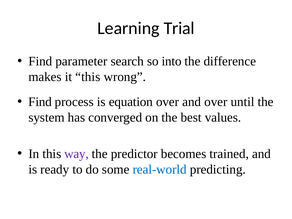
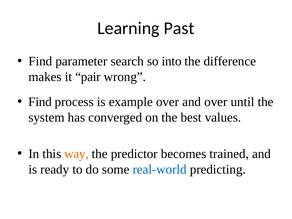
Trial: Trial -> Past (179, 28)
it this: this -> pair (88, 77)
equation: equation -> example (131, 102)
way colour: purple -> orange (77, 154)
